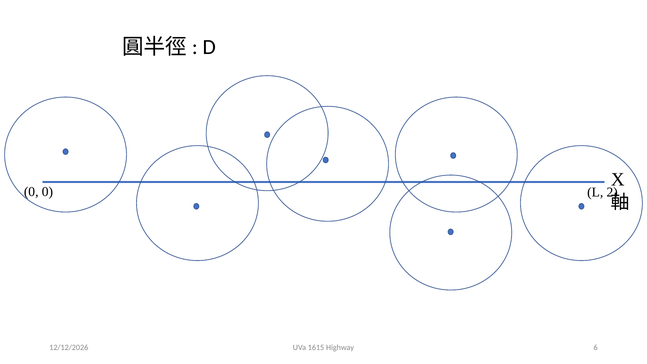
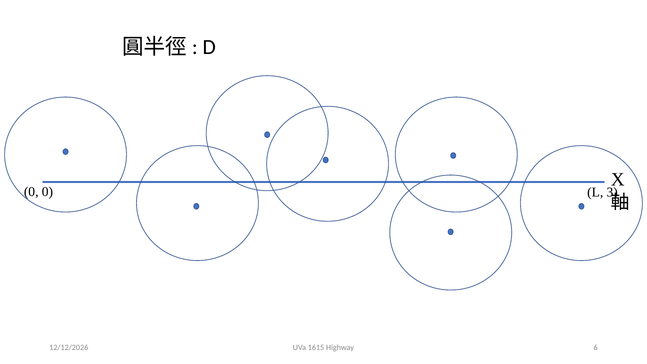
2: 2 -> 3 (612, 192)
